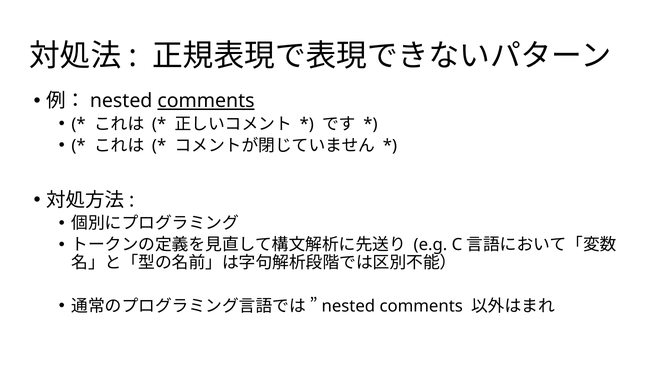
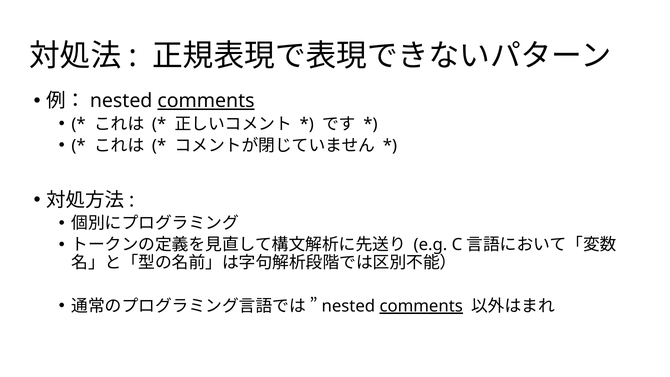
comments underline: none -> present (421, 306)
